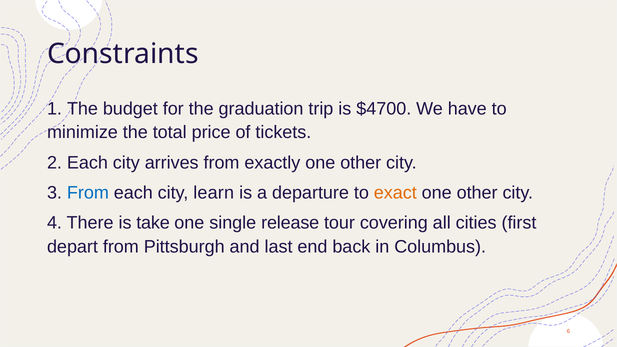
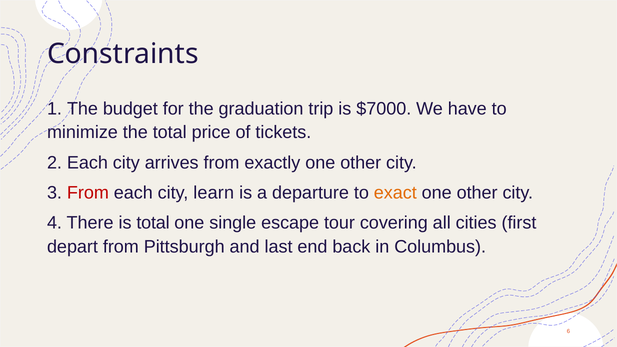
$4700: $4700 -> $7000 (384, 109)
From colour: blue -> red (88, 193)
is take: take -> total (153, 223)
release: release -> escape (290, 223)
